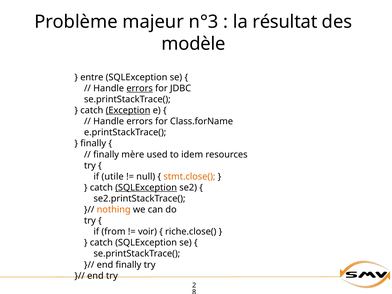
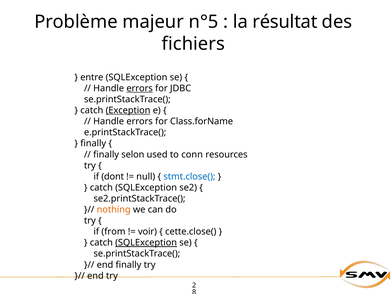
n°3: n°3 -> n°5 (204, 22)
modèle: modèle -> fichiers (193, 44)
mère: mère -> selon (133, 154)
idem: idem -> conn (192, 154)
utile: utile -> dont (113, 177)
stmt.close( colour: orange -> blue (189, 177)
SQLException underline: present -> none (146, 188)
riche.close(: riche.close( -> cette.close( (191, 232)
SQLException underline: none -> present (146, 243)
